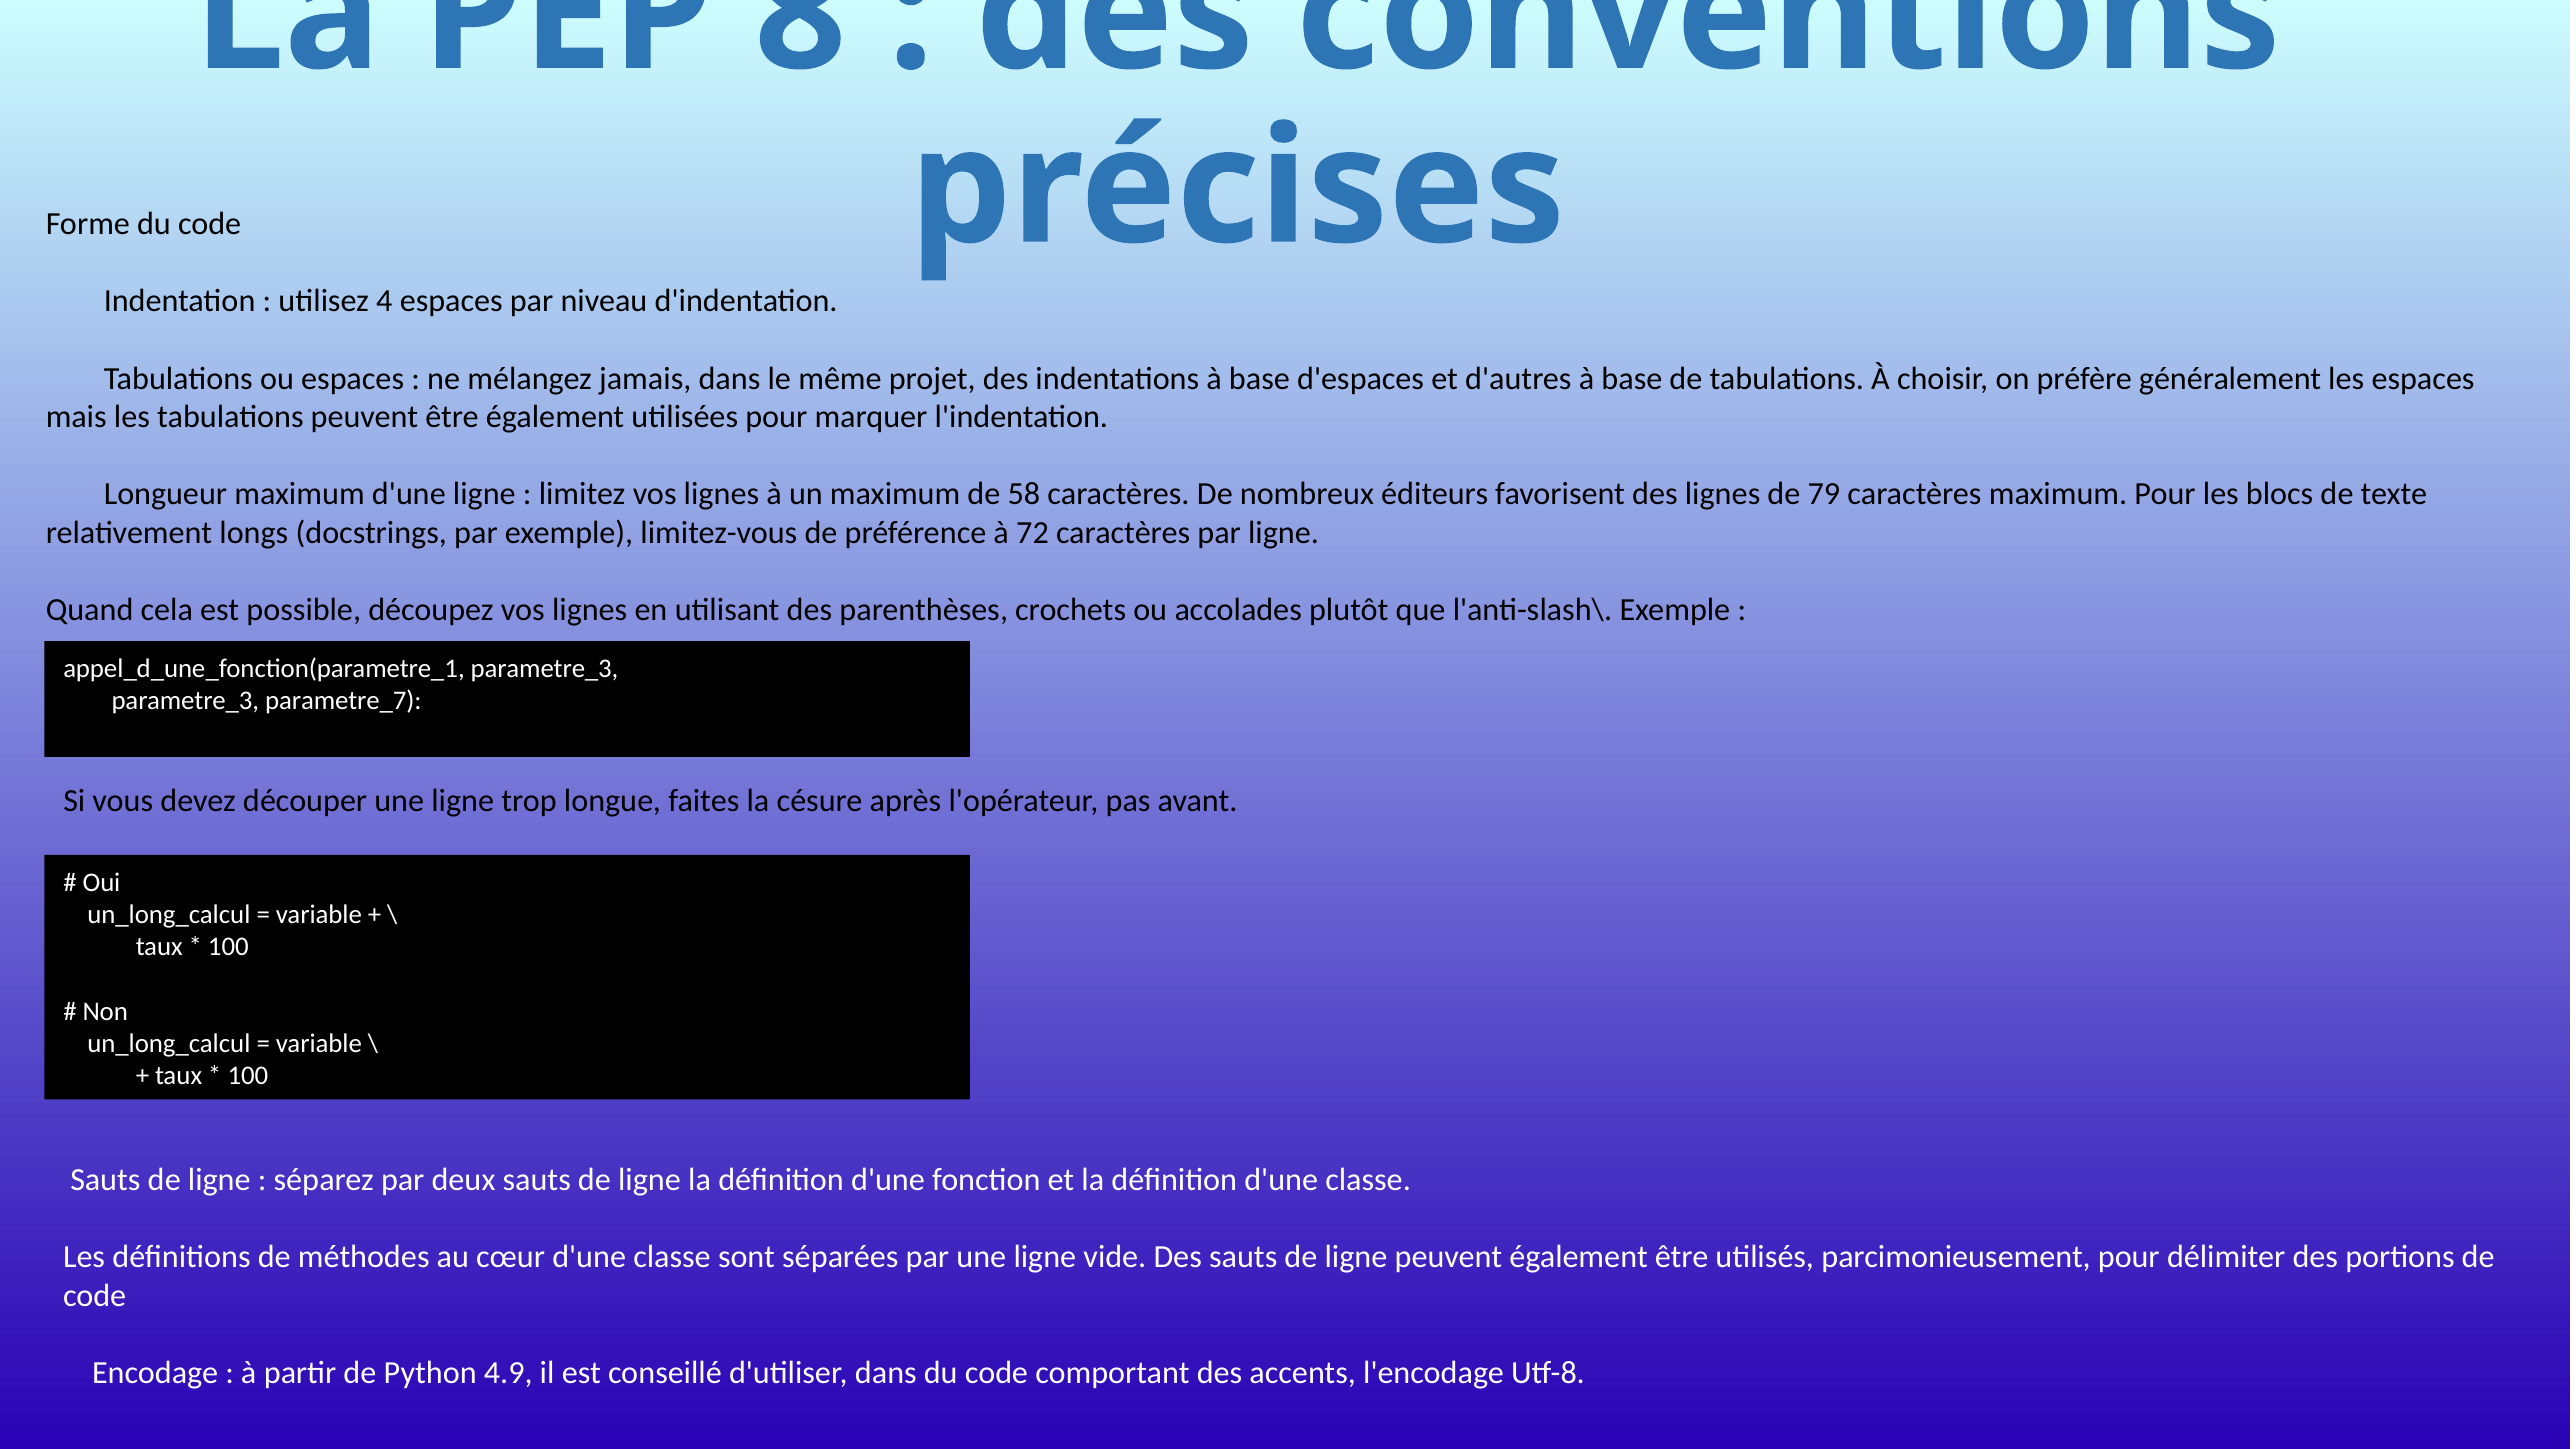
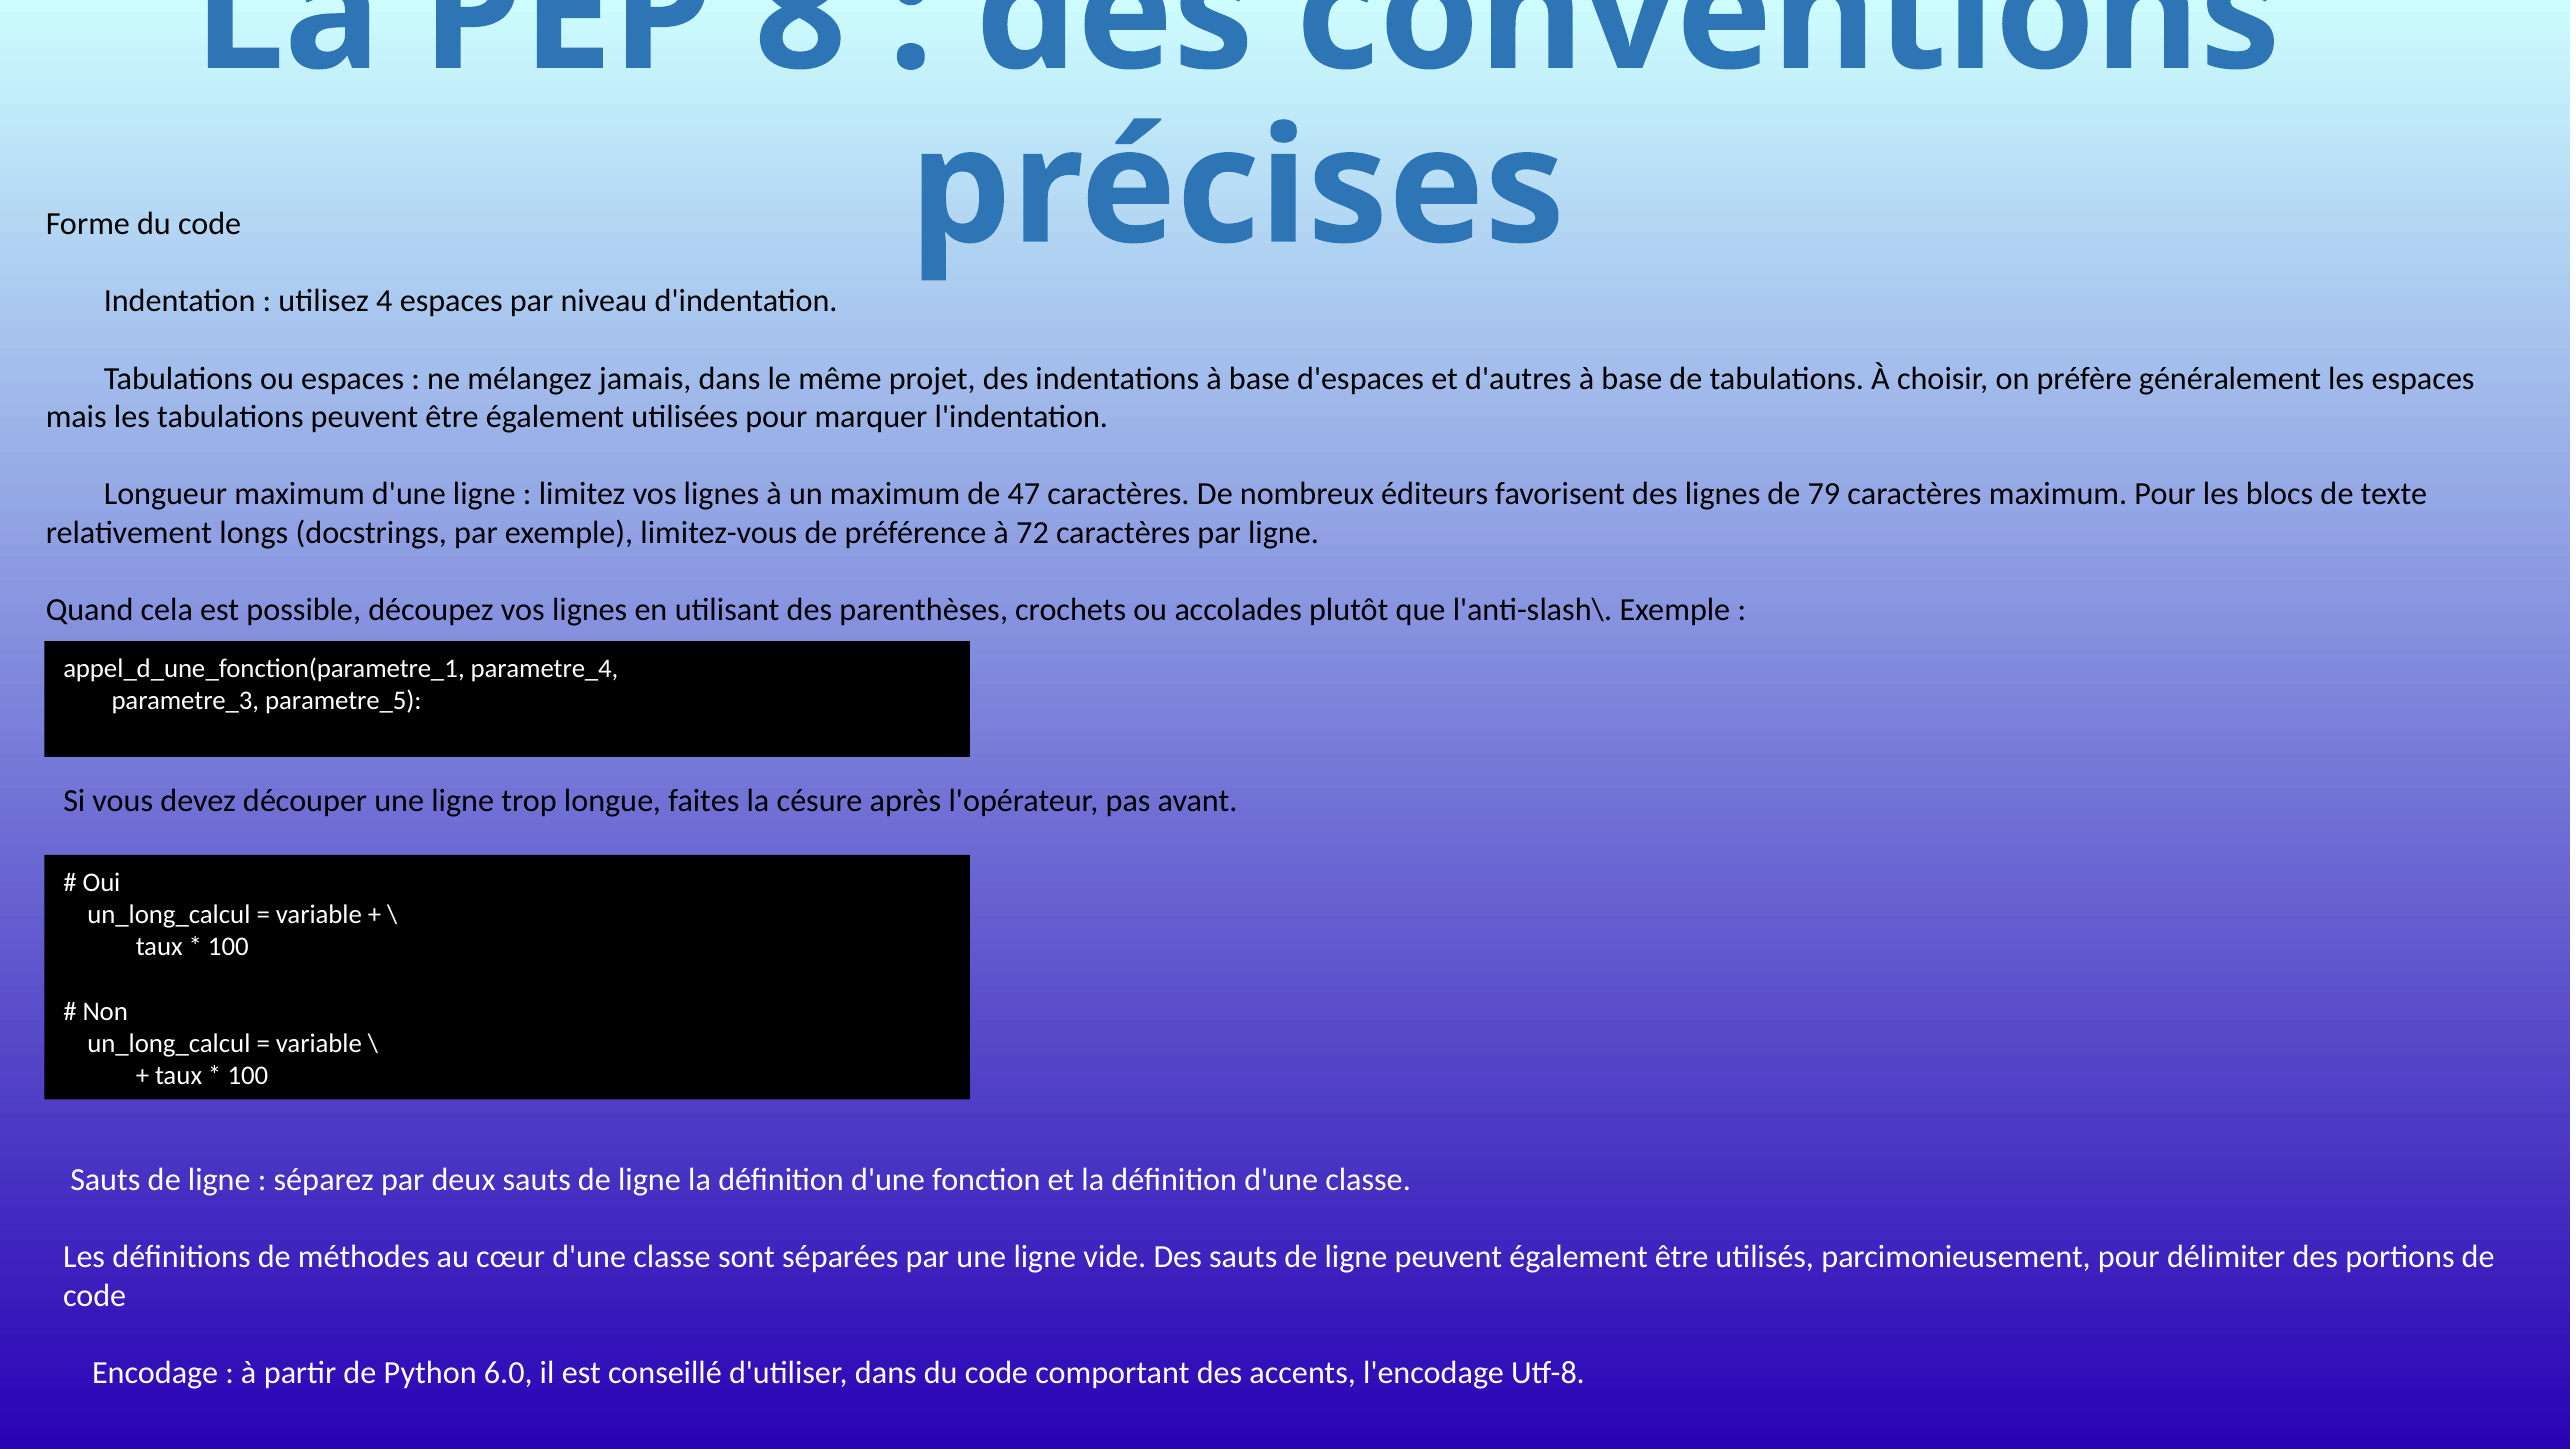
58: 58 -> 47 (1024, 494)
appel_d_une_fonction(parametre_1 parametre_3: parametre_3 -> parametre_4 (544, 669)
parametre_7: parametre_7 -> parametre_5 (343, 701)
4.9: 4.9 -> 6.0 (508, 1373)
